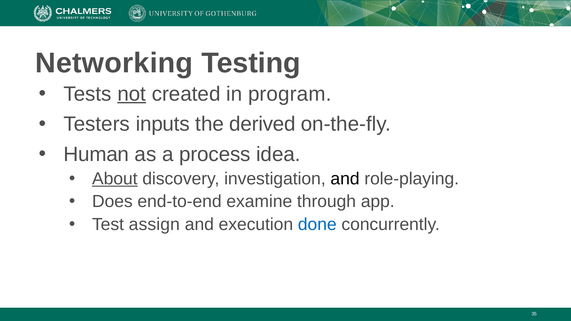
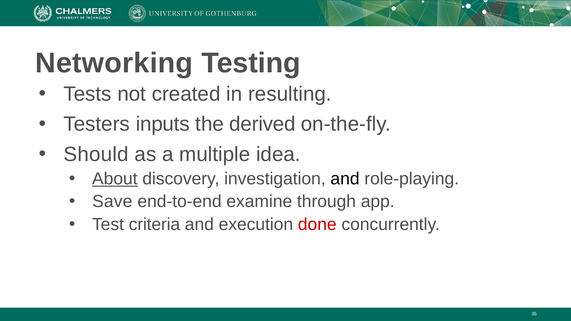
not underline: present -> none (132, 94)
program: program -> resulting (290, 94)
Human: Human -> Should (96, 154)
process: process -> multiple (215, 154)
Does: Does -> Save (112, 202)
assign: assign -> criteria (154, 224)
done colour: blue -> red (317, 224)
